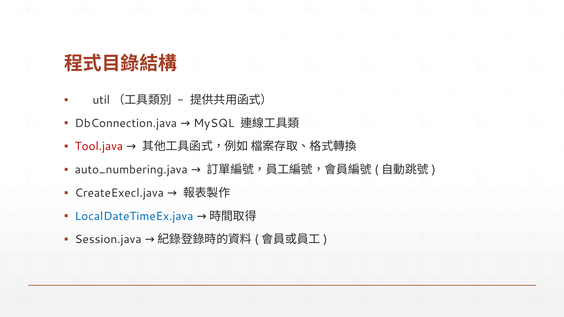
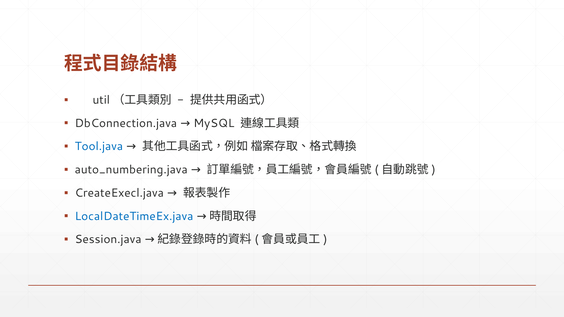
Tool.java colour: red -> blue (99, 147)
